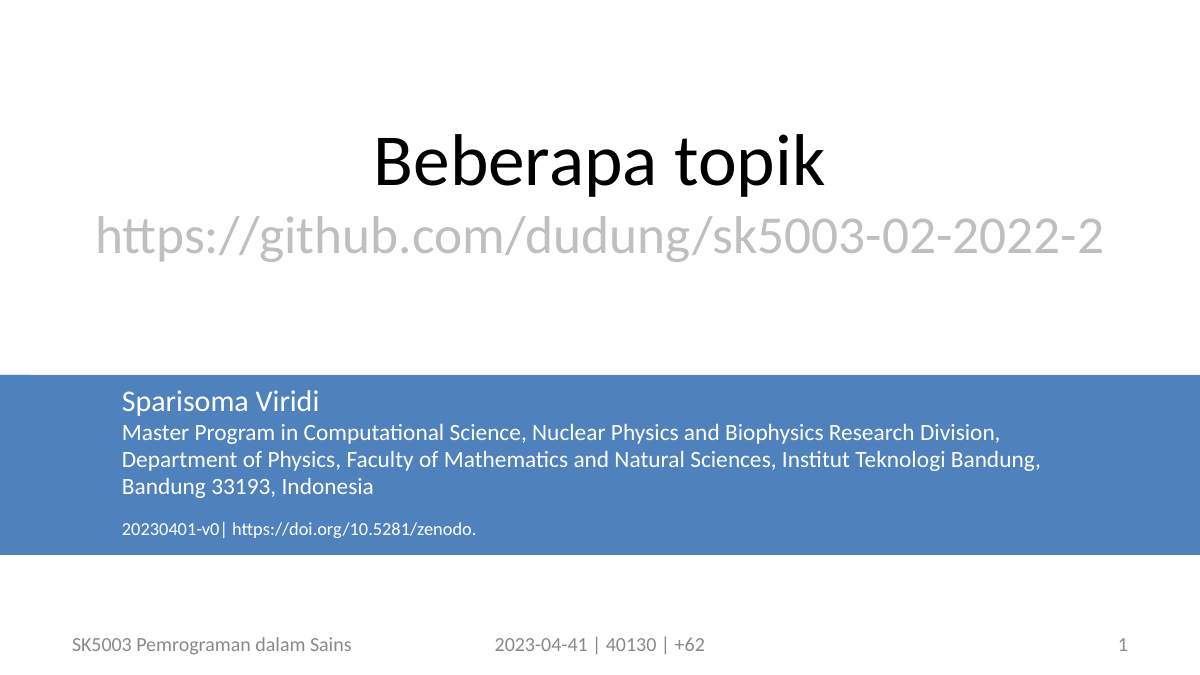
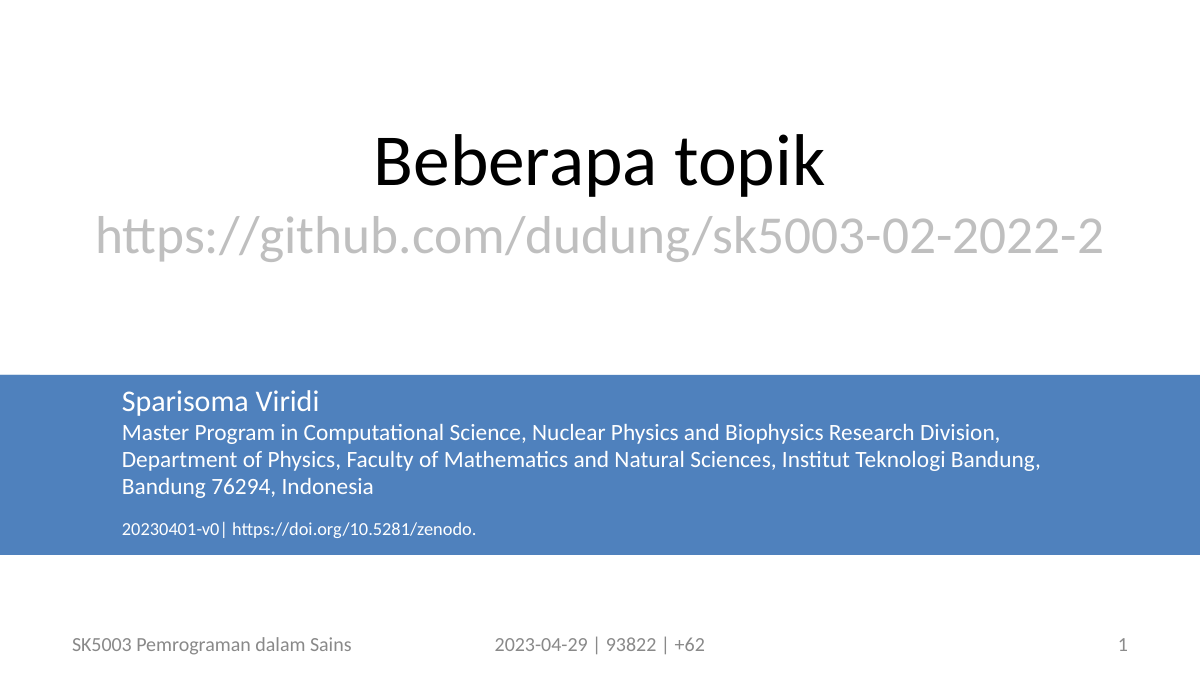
33193: 33193 -> 76294 (244, 487)
2023-04-41: 2023-04-41 -> 2023-04-29 (541, 645)
40130: 40130 -> 93822 (631, 645)
